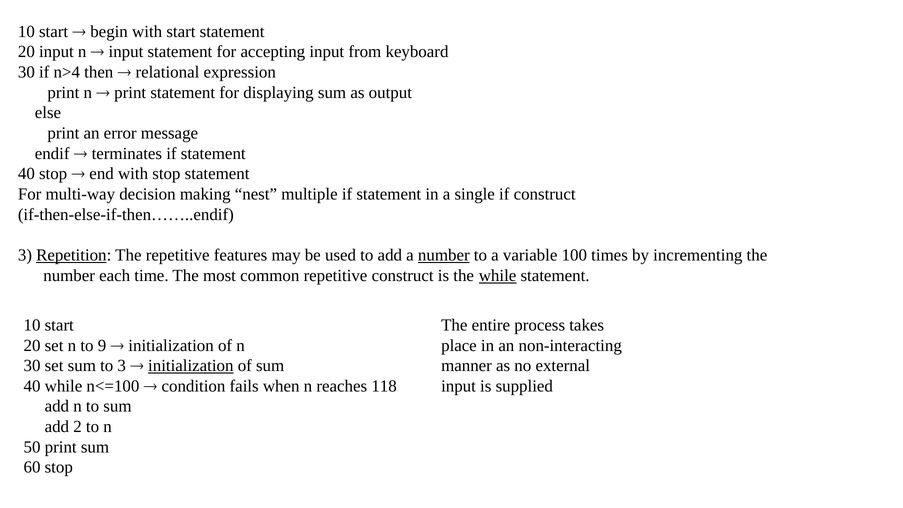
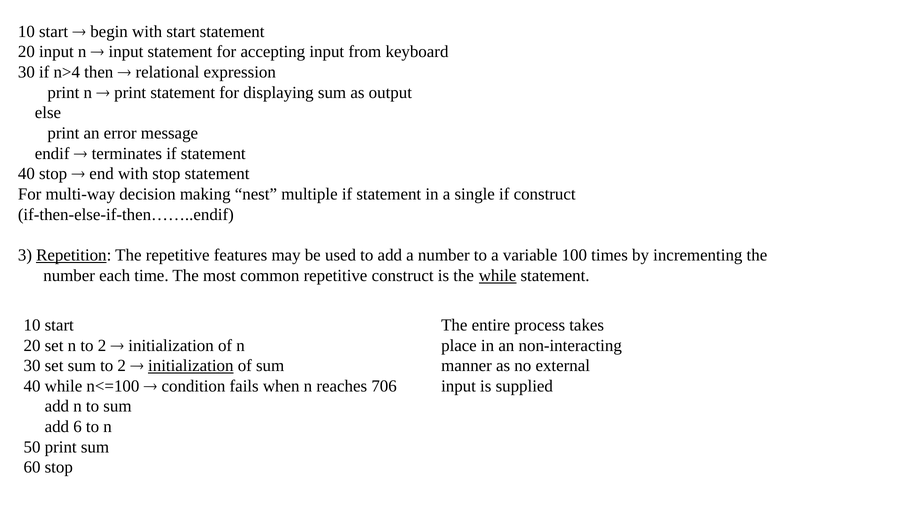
number underline: present -> none (444, 255)
n to 9: 9 -> 2 (102, 345)
sum to 3: 3 -> 2 (122, 366)
118: 118 -> 706 (384, 386)
2: 2 -> 6 (78, 427)
